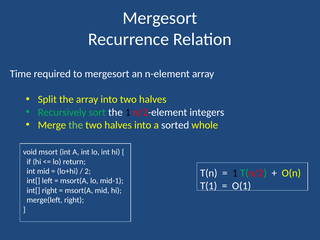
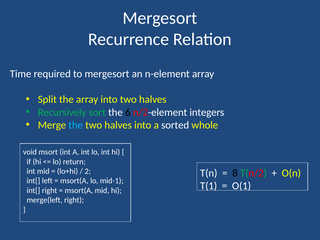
the 1: 1 -> 6 (128, 112)
the colour: light green -> light blue (76, 125)
1: 1 -> 8 (235, 173)
